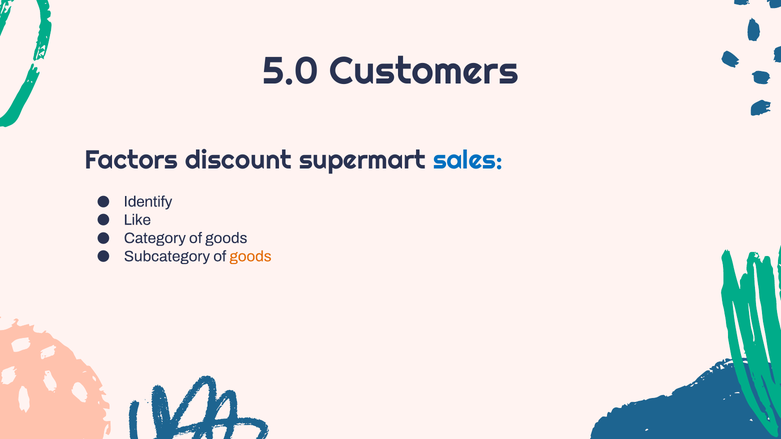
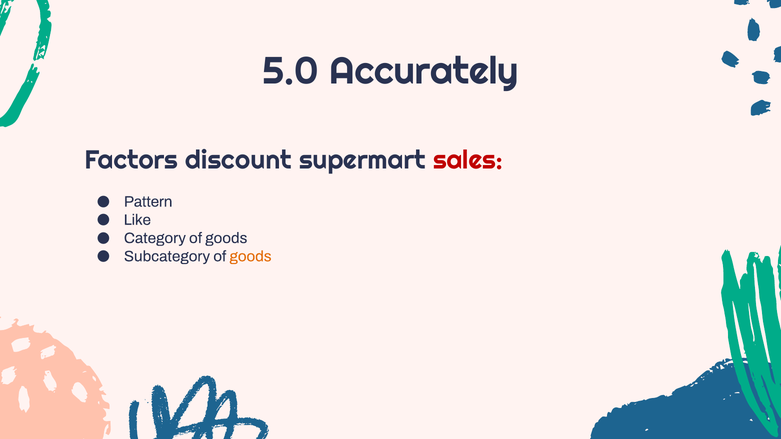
Customers: Customers -> Accurately (424, 71)
sales colour: blue -> red (468, 160)
Identify: Identify -> Pattern (148, 202)
